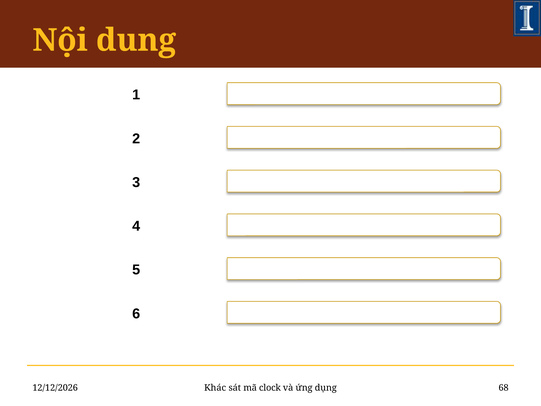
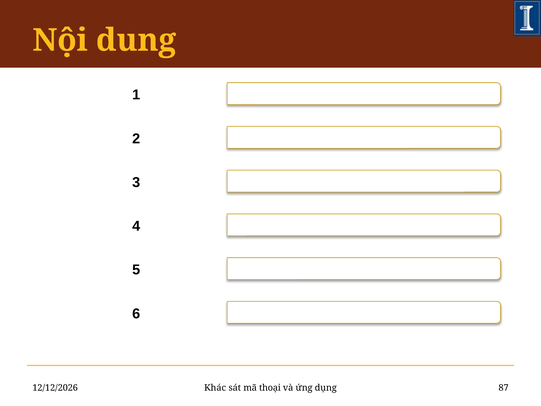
clock: clock -> thoại (270, 388)
68: 68 -> 87 (504, 387)
